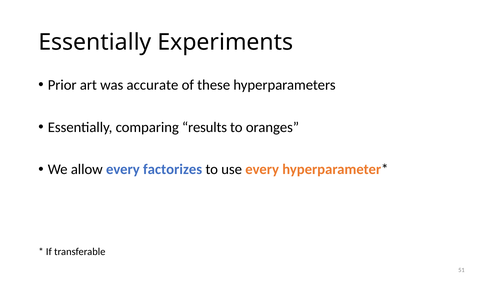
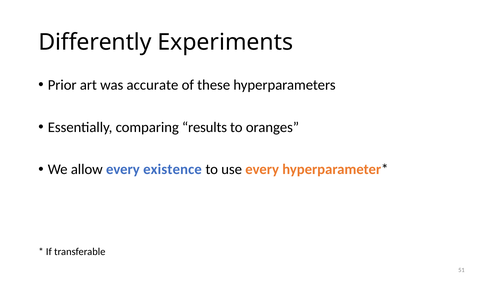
Essentially: Essentially -> Differently (95, 42)
factorizes: factorizes -> existence (173, 169)
